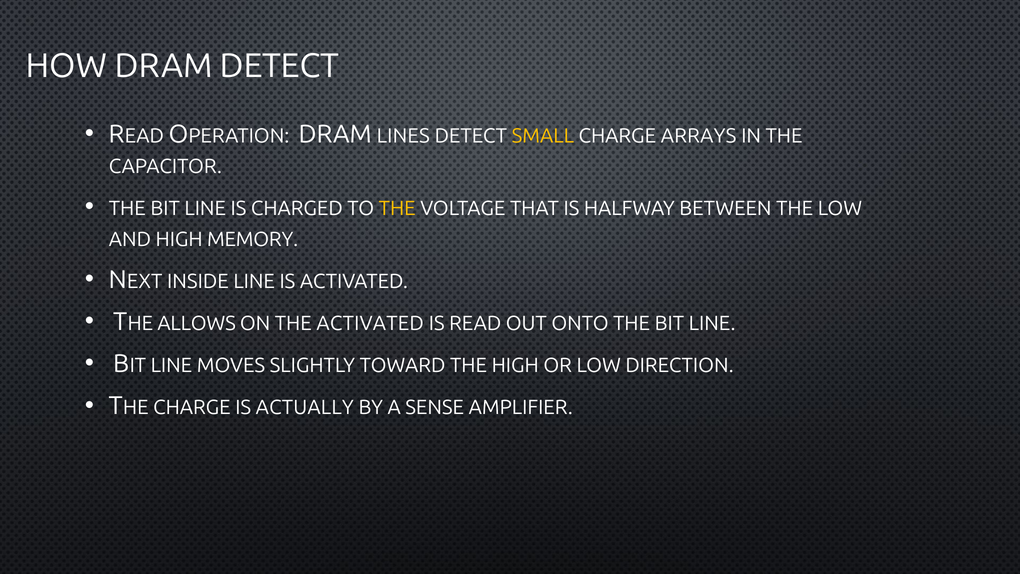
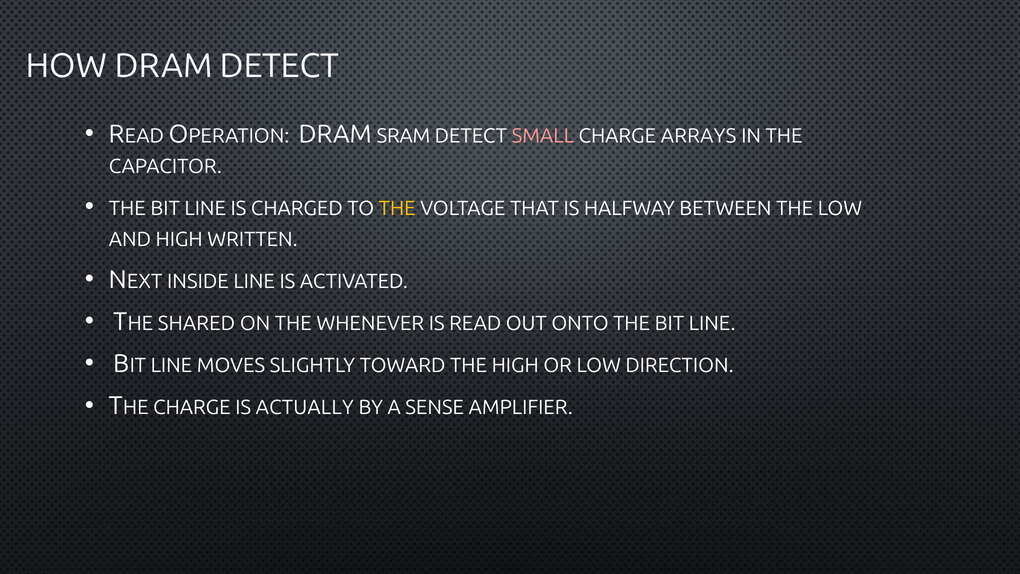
LINES: LINES -> SRAM (403, 136)
SMALL colour: yellow -> pink (543, 136)
MEMORY: MEMORY -> WRITTEN (253, 239)
ALLOWS: ALLOWS -> SHARED (196, 323)
THE ACTIVATED: ACTIVATED -> WHENEVER (370, 323)
